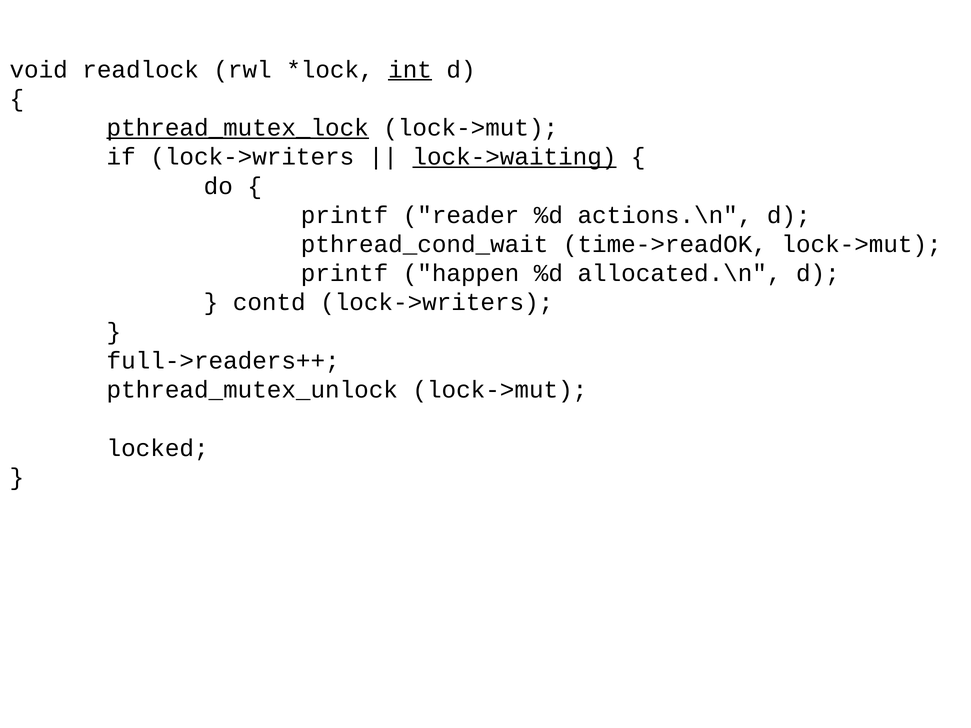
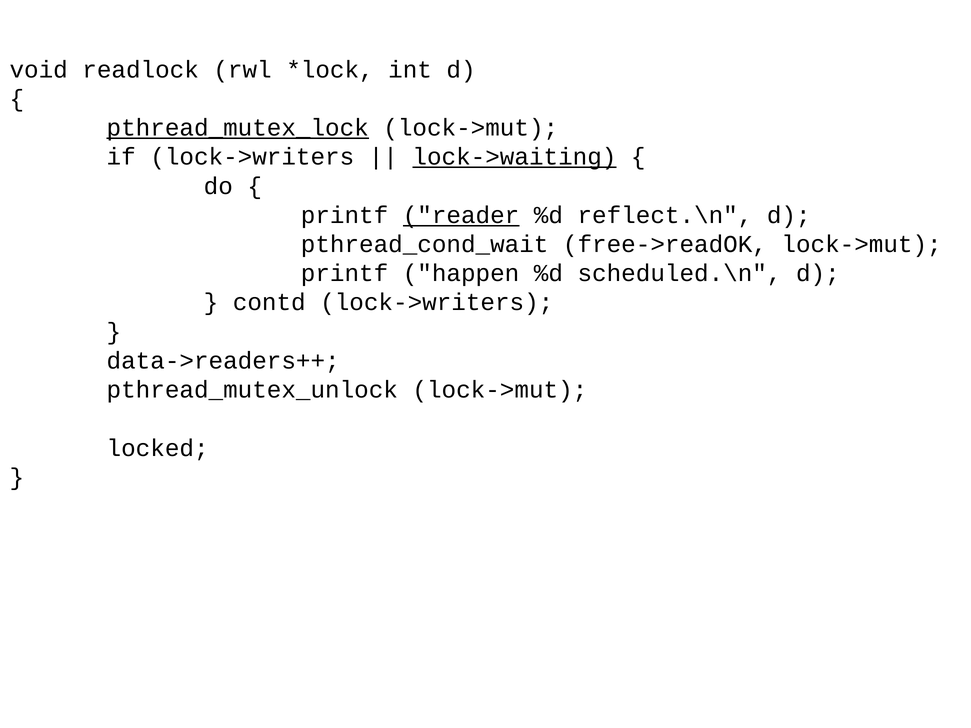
int underline: present -> none (410, 70)
reader underline: none -> present (461, 215)
actions.\n: actions.\n -> reflect.\n (665, 215)
time->readOK: time->readOK -> free->readOK (665, 244)
allocated.\n: allocated.\n -> scheduled.\n (680, 273)
full->readers++: full->readers++ -> data->readers++ (223, 361)
